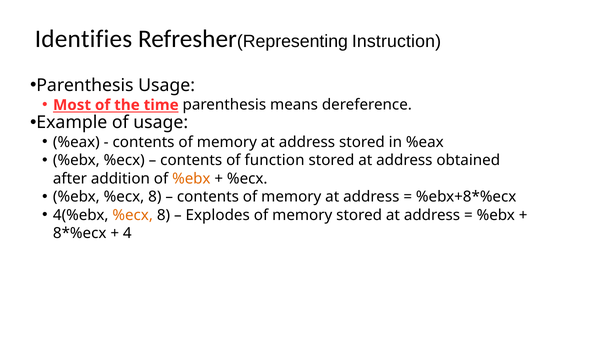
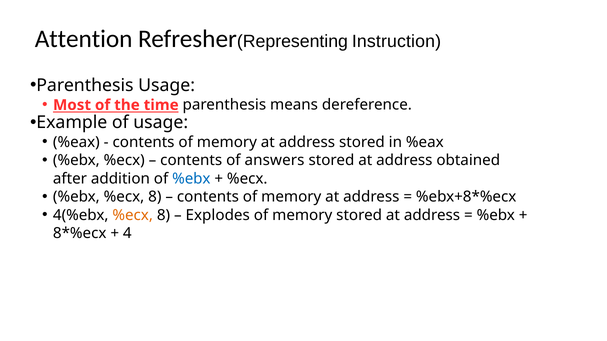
Identifies: Identifies -> Attention (84, 39)
function: function -> answers (275, 161)
%ebx colour: orange -> blue (191, 179)
